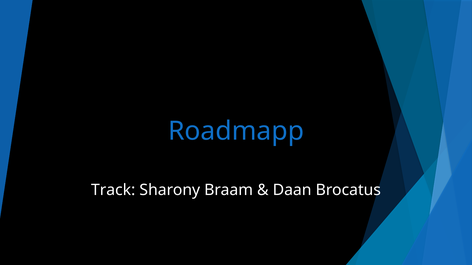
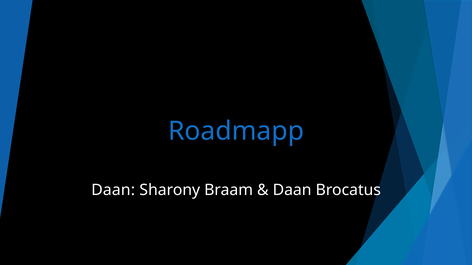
Track: Track -> Daan (113, 190)
